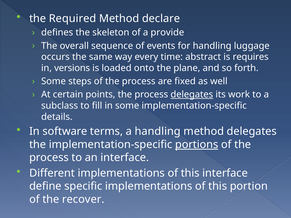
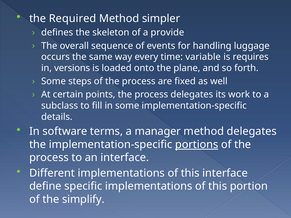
declare: declare -> simpler (161, 18)
abstract: abstract -> variable (203, 57)
delegates underline: present -> none (192, 95)
a handling: handling -> manager (158, 132)
recover: recover -> simplify (83, 200)
